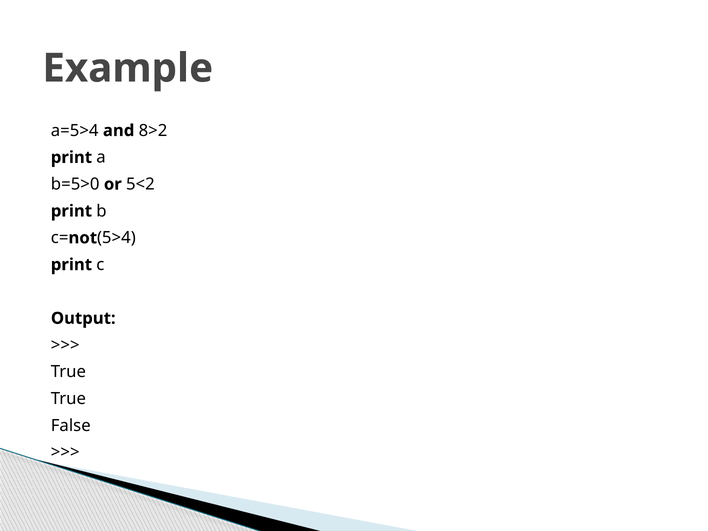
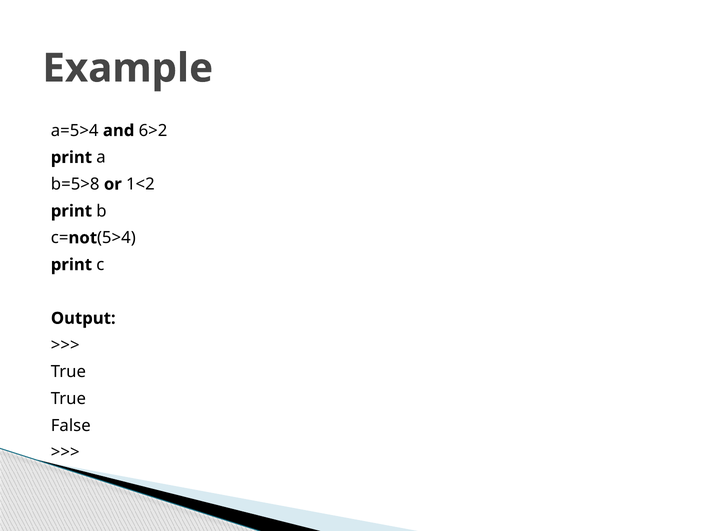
8>2: 8>2 -> 6>2 (153, 131)
b=5>0: b=5>0 -> b=5>8 (75, 184)
5<2: 5<2 -> 1<2 (140, 184)
